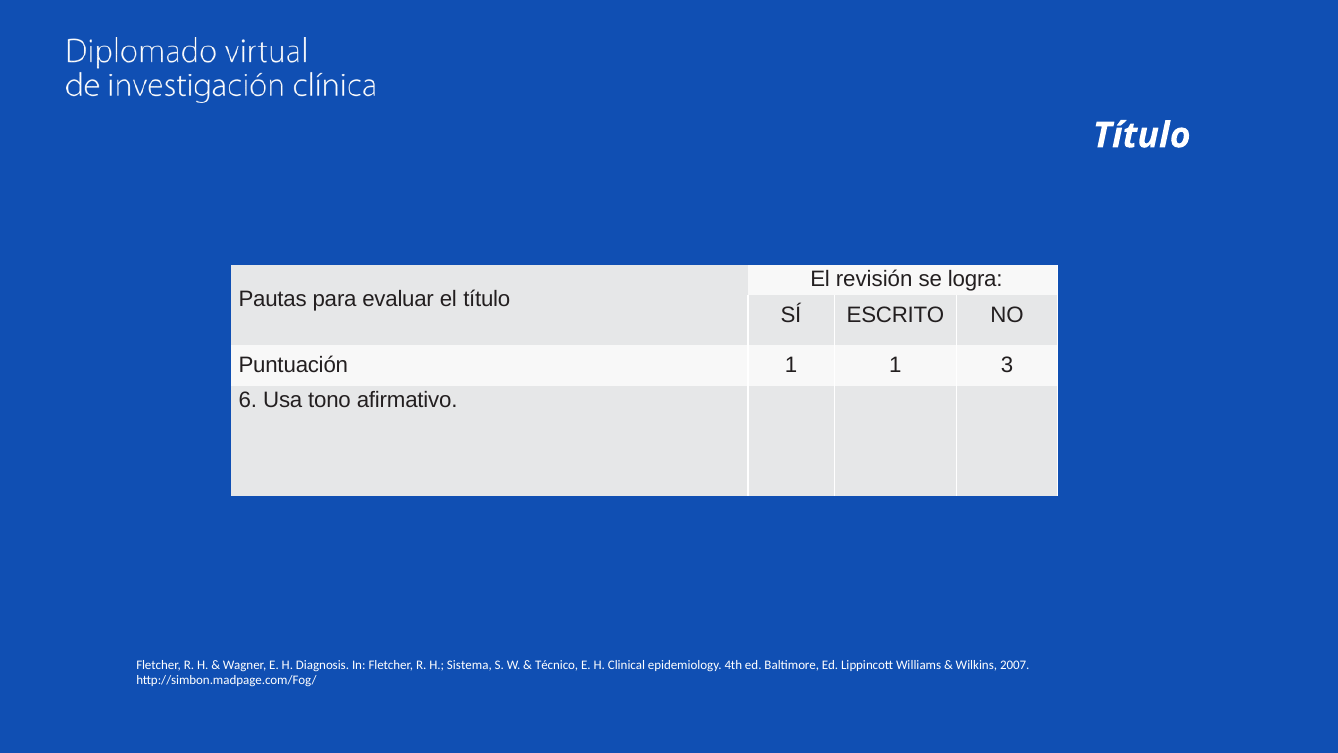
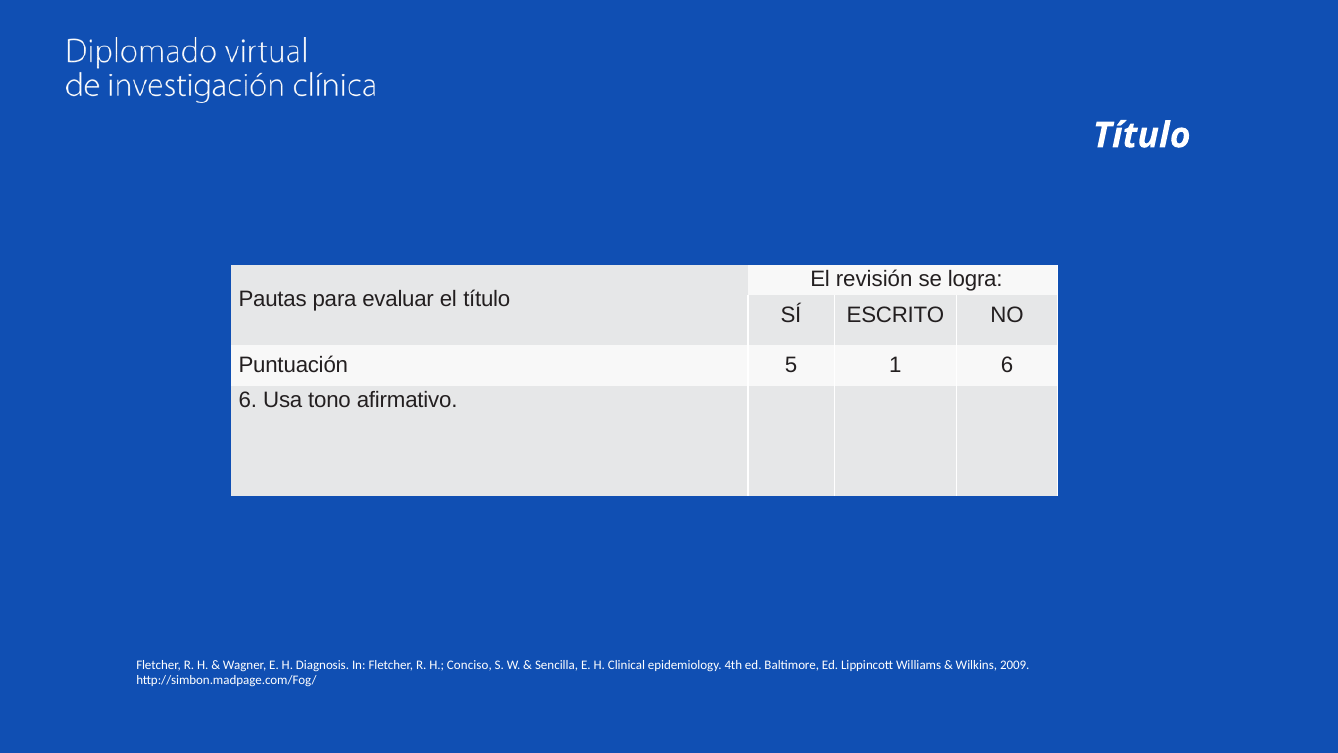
Puntuación 1: 1 -> 5 (791, 365)
1 3: 3 -> 6 (1007, 365)
Sistema: Sistema -> Conciso (469, 665)
Técnico: Técnico -> Sencilla (557, 665)
2007: 2007 -> 2009 (1015, 665)
